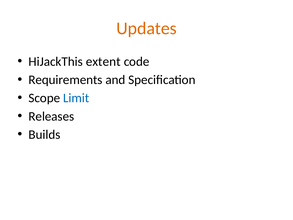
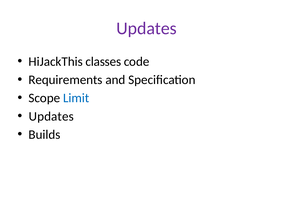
Updates colour: orange -> purple (146, 28)
extent: extent -> classes (103, 61)
Releases: Releases -> Updates (51, 116)
